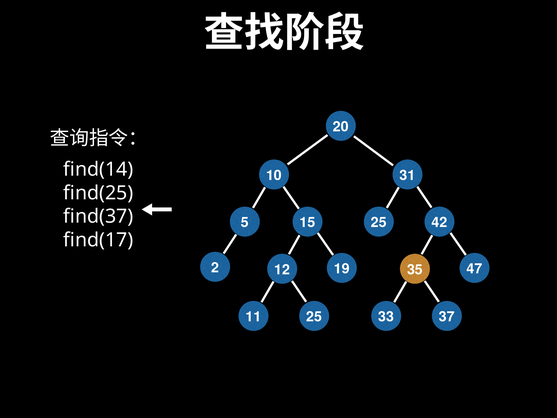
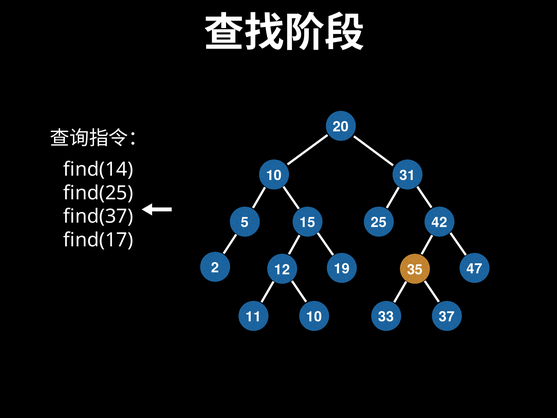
11 25: 25 -> 10 (314, 317)
